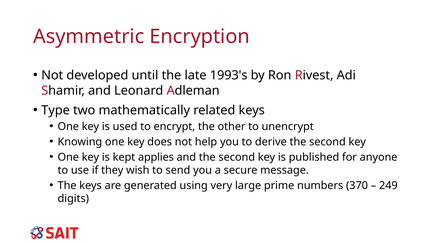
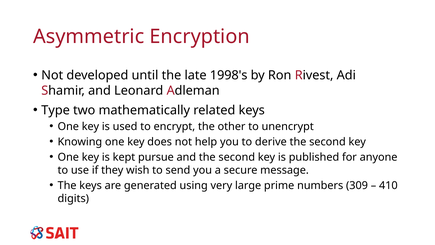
1993's: 1993's -> 1998's (229, 75)
applies: applies -> pursue (156, 157)
370: 370 -> 309 (357, 185)
249: 249 -> 410 (388, 185)
